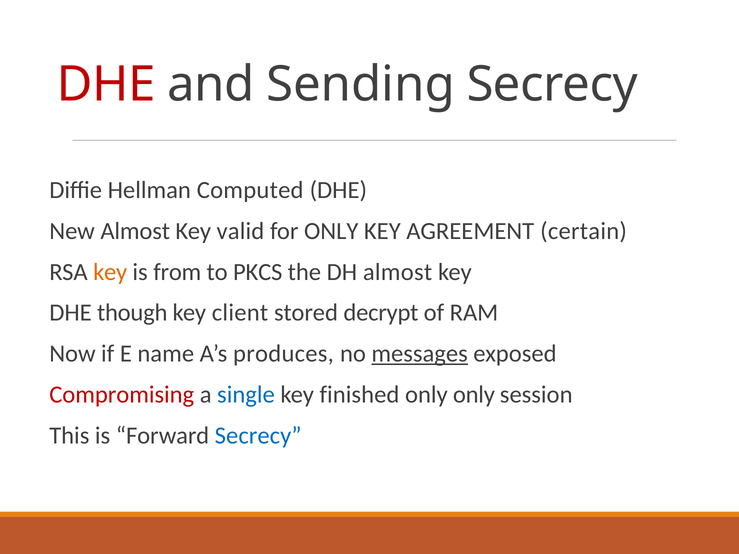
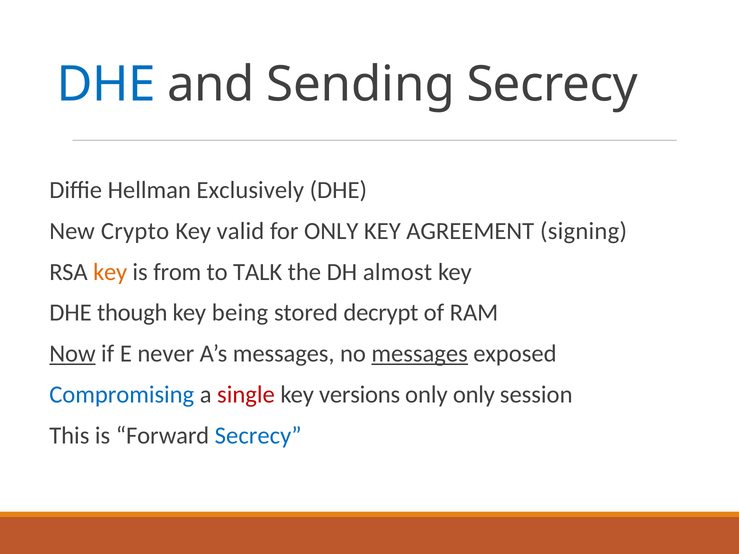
DHE colour: red -> blue (106, 85)
Computed: Computed -> Exclusively (250, 190)
New Almost: Almost -> Crypto (135, 231)
certain: certain -> signing (584, 231)
PKCS: PKCS -> TALK (258, 272)
client: client -> being (240, 313)
Now underline: none -> present (72, 354)
name: name -> never (166, 354)
A’s produces: produces -> messages (284, 354)
Compromising colour: red -> blue (122, 395)
single colour: blue -> red (246, 395)
finished: finished -> versions (360, 395)
